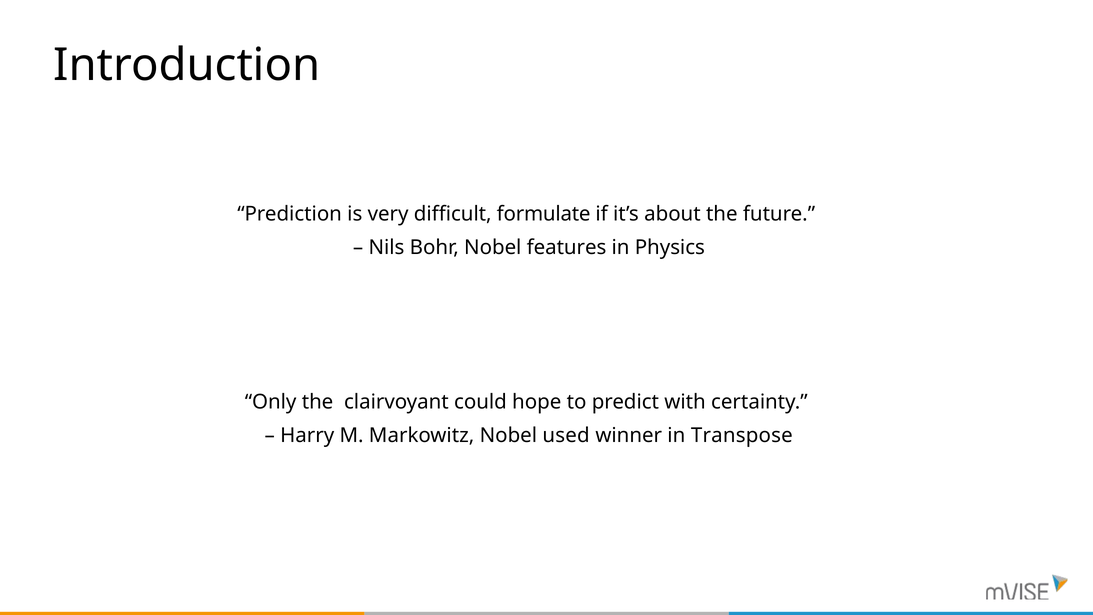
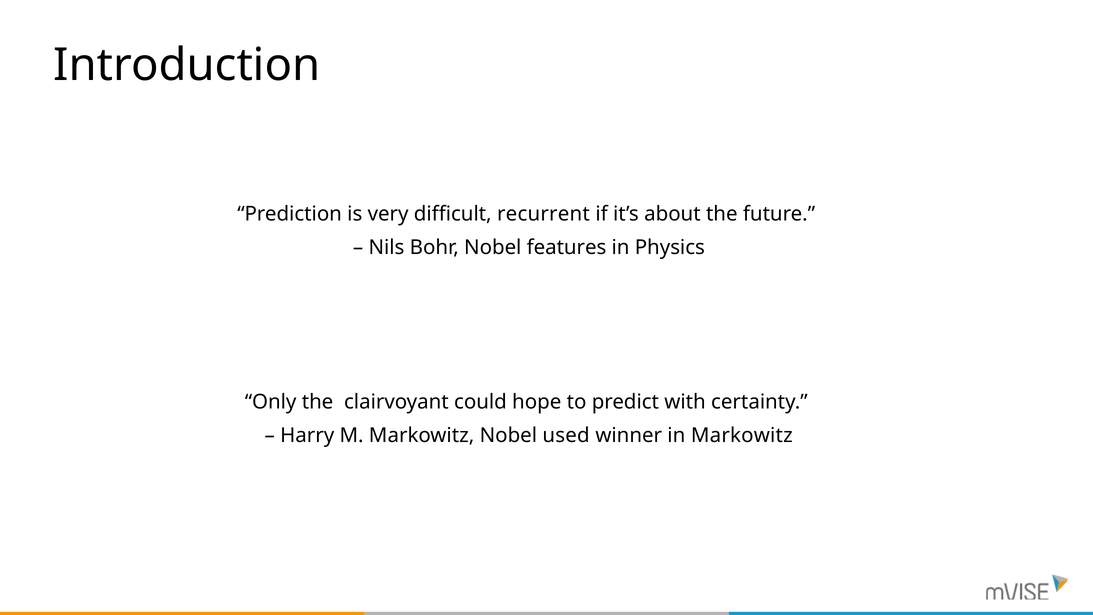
formulate: formulate -> recurrent (543, 214)
in Transpose: Transpose -> Markowitz (742, 435)
